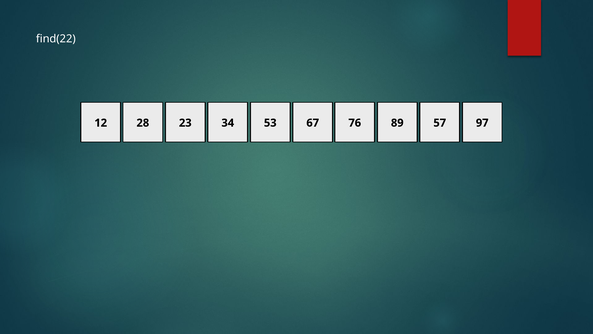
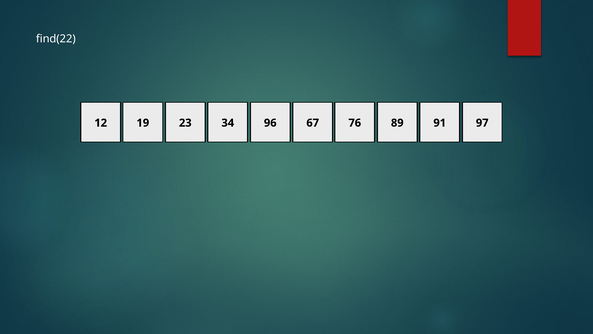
28: 28 -> 19 (143, 123)
53: 53 -> 96 (270, 123)
57: 57 -> 91 (440, 123)
